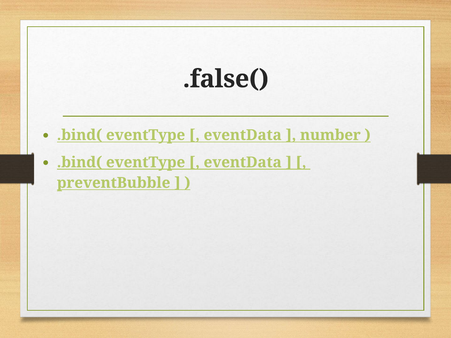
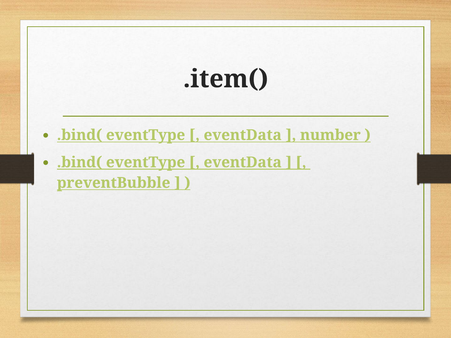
.false(: .false( -> .item( (226, 79)
